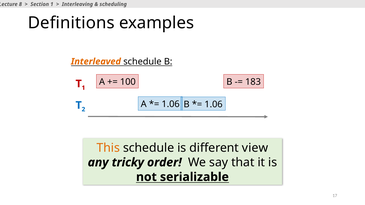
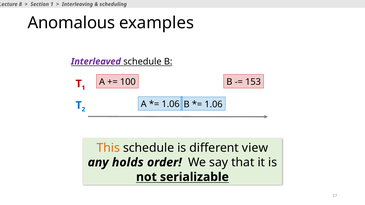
Definitions: Definitions -> Anomalous (71, 23)
Interleaved colour: orange -> purple (96, 62)
183: 183 -> 153 (253, 82)
tricky: tricky -> holds (128, 163)
